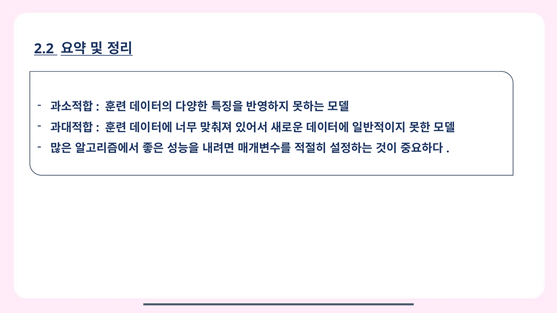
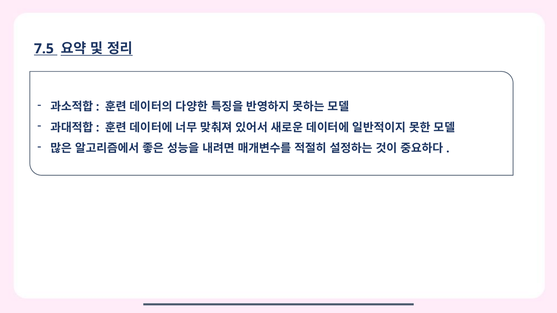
2.2: 2.2 -> 7.5 (44, 49)
